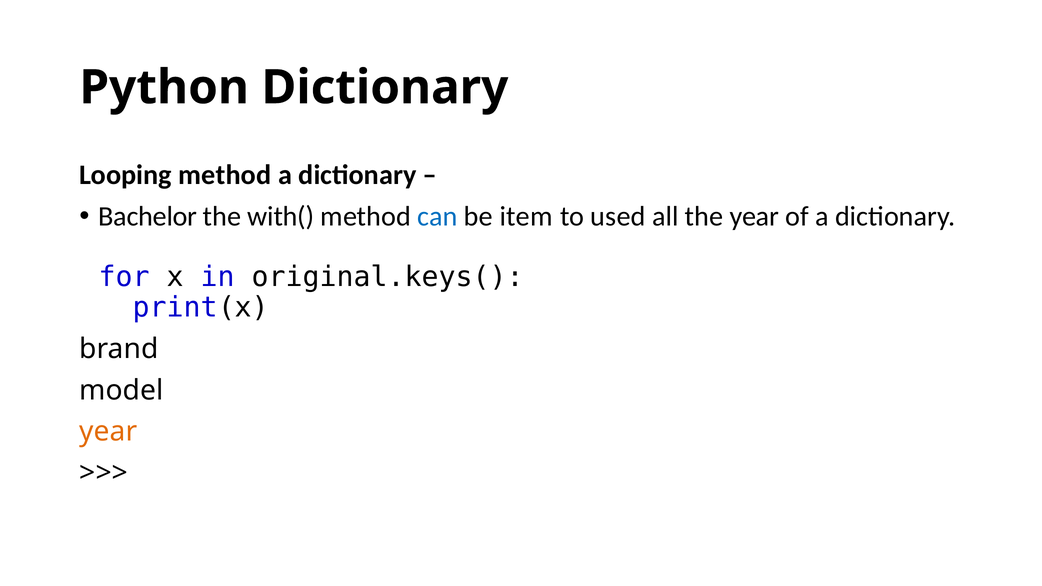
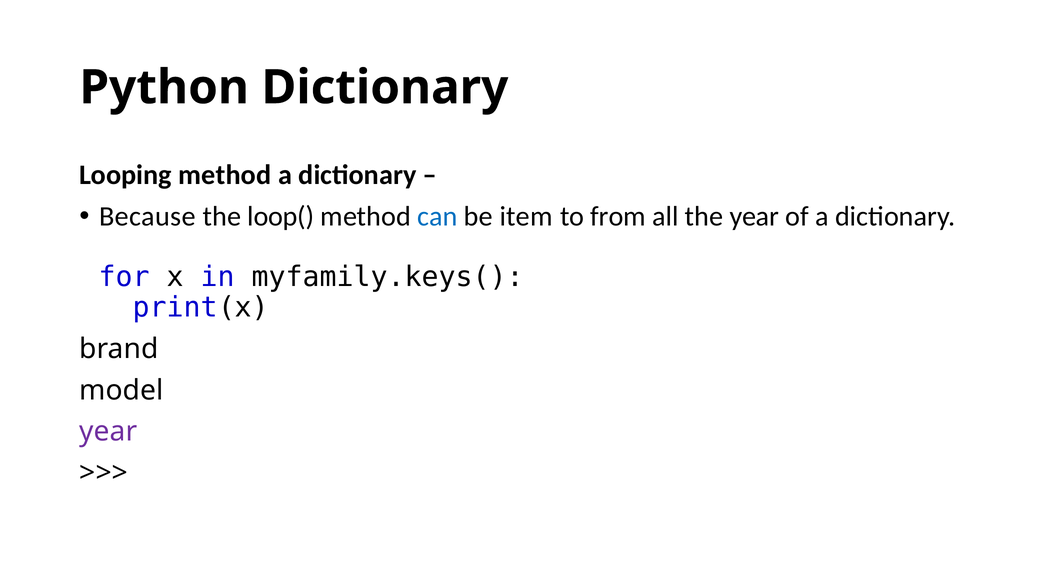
Bachelor: Bachelor -> Because (148, 216)
with(: with( -> loop( (281, 216)
used: used -> from (618, 216)
original.keys(: original.keys( -> myfamily.keys( (388, 277)
year colour: orange -> purple (108, 432)
